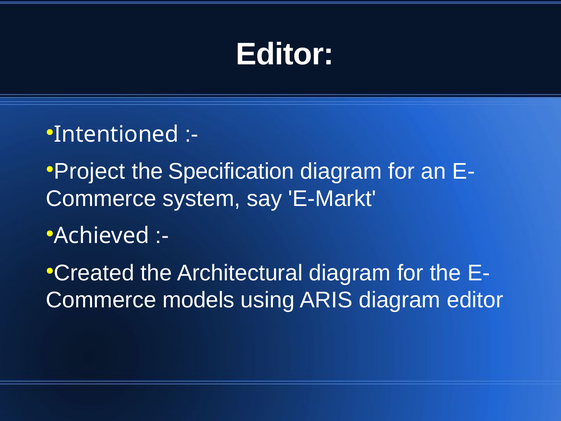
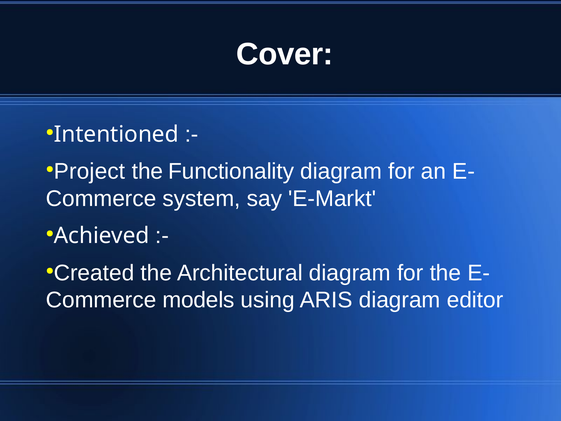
Editor: Editor -> Cover (285, 54)
Specification: Specification -> Functionality (231, 171)
